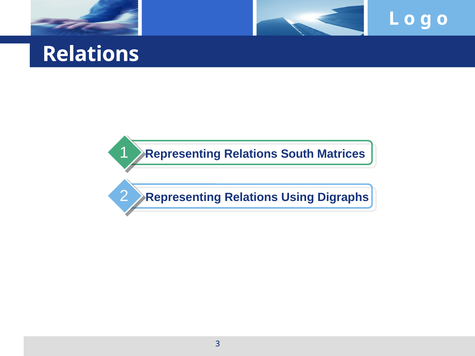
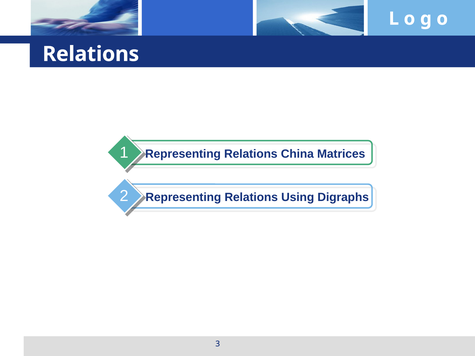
South: South -> China (297, 154)
